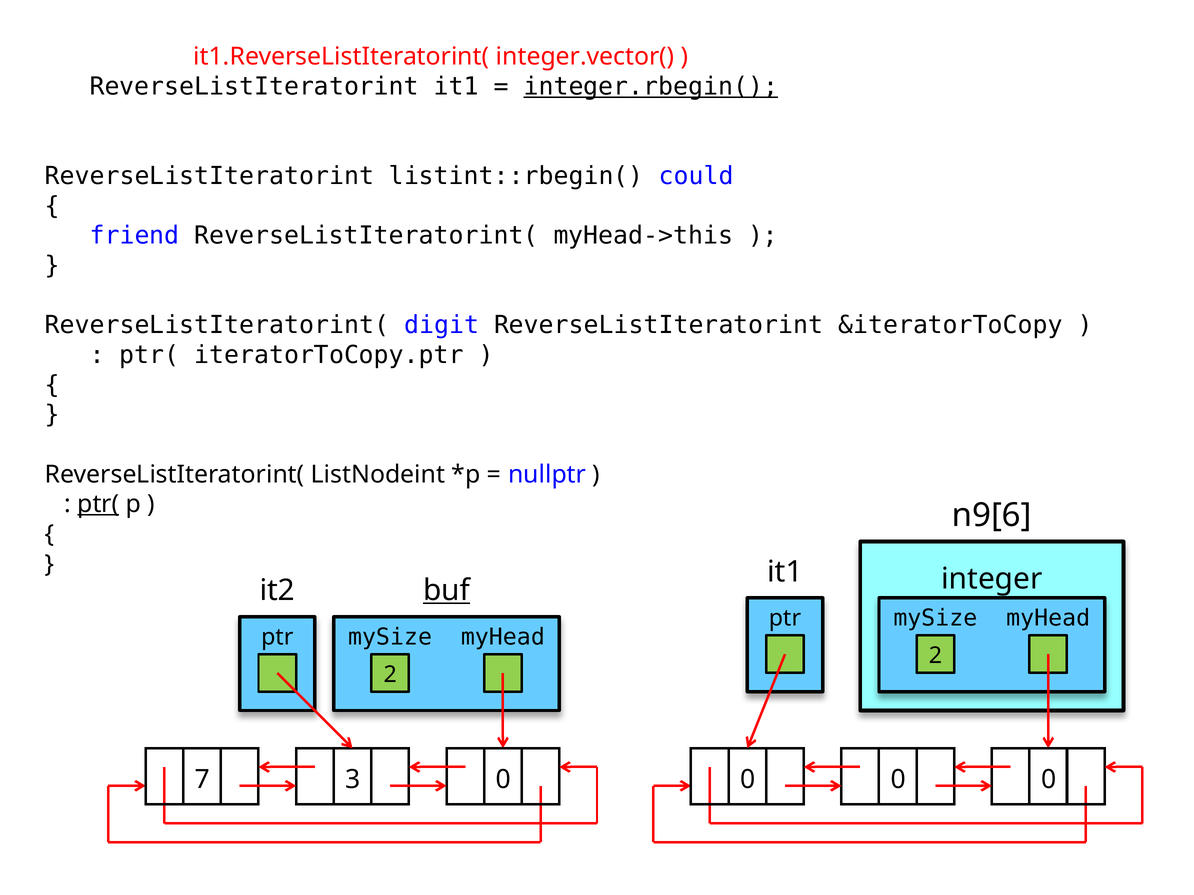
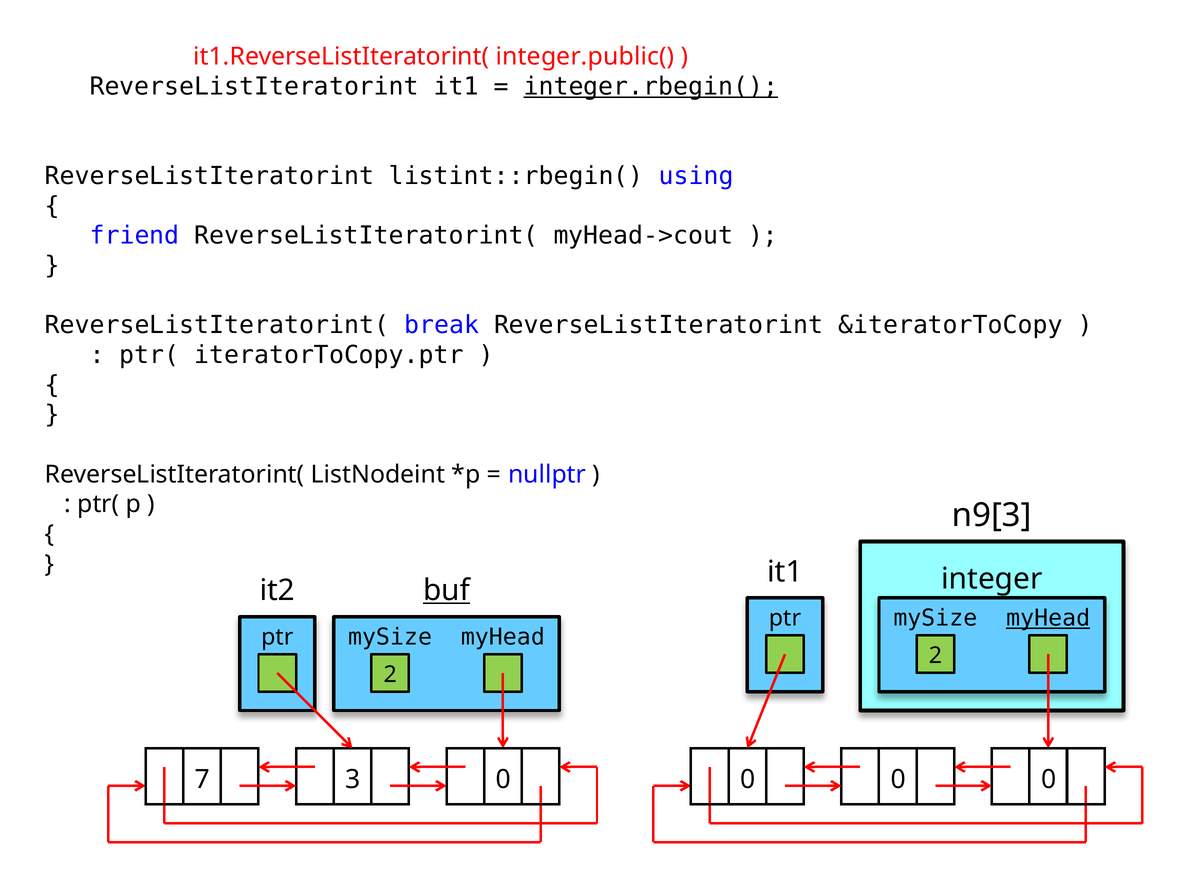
integer.vector(: integer.vector( -> integer.public( (585, 57)
could: could -> using (696, 176)
myHead->this: myHead->this -> myHead->cout (643, 236)
digit: digit -> break (442, 325)
ptr( underline: present -> none (98, 504)
n9[6: n9[6 -> n9[3 (992, 516)
myHead underline: none -> present (1048, 619)
